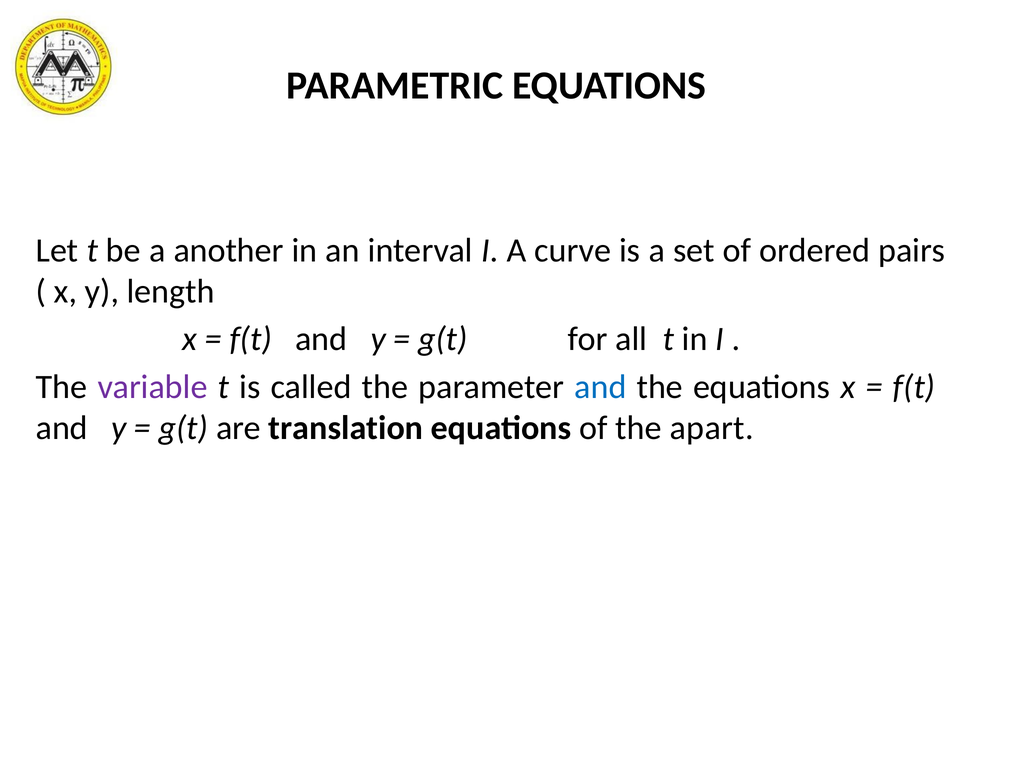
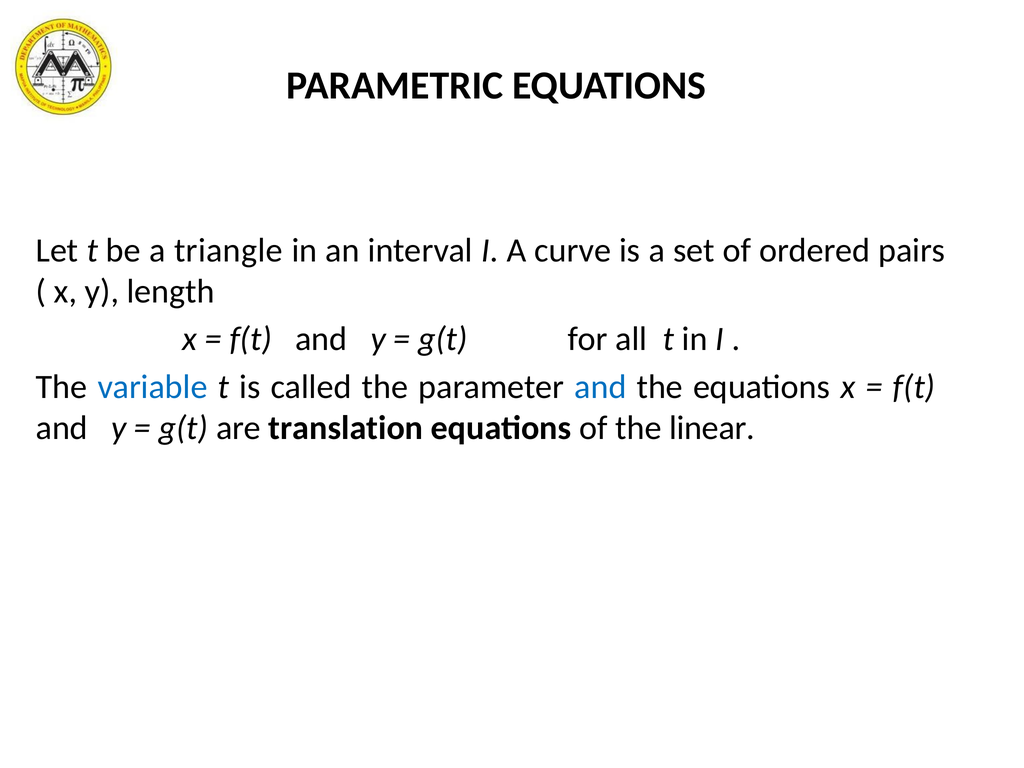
another: another -> triangle (228, 250)
variable colour: purple -> blue (152, 387)
apart: apart -> linear (712, 428)
